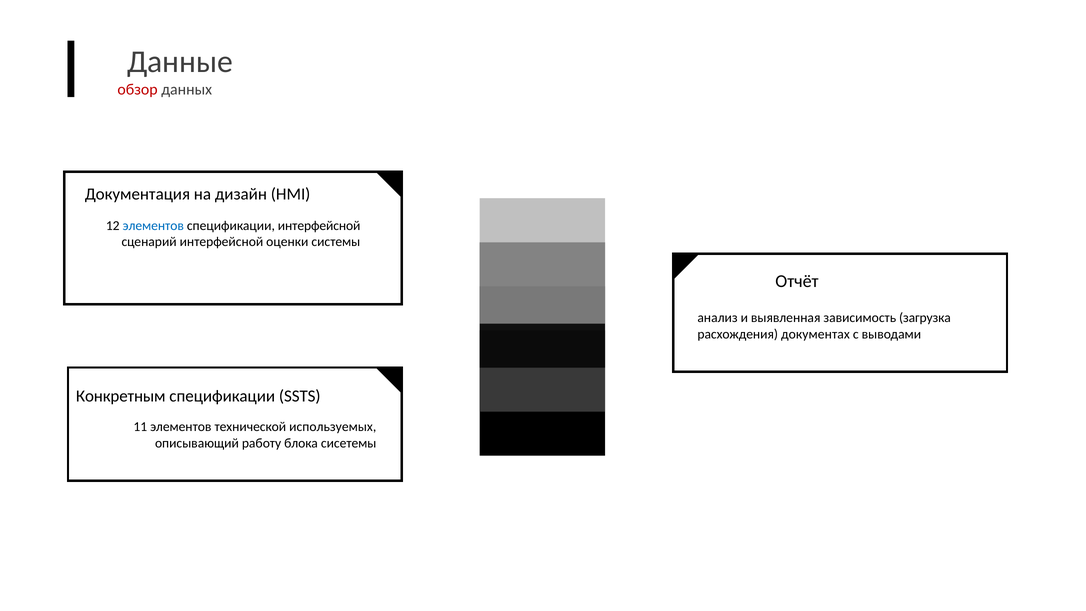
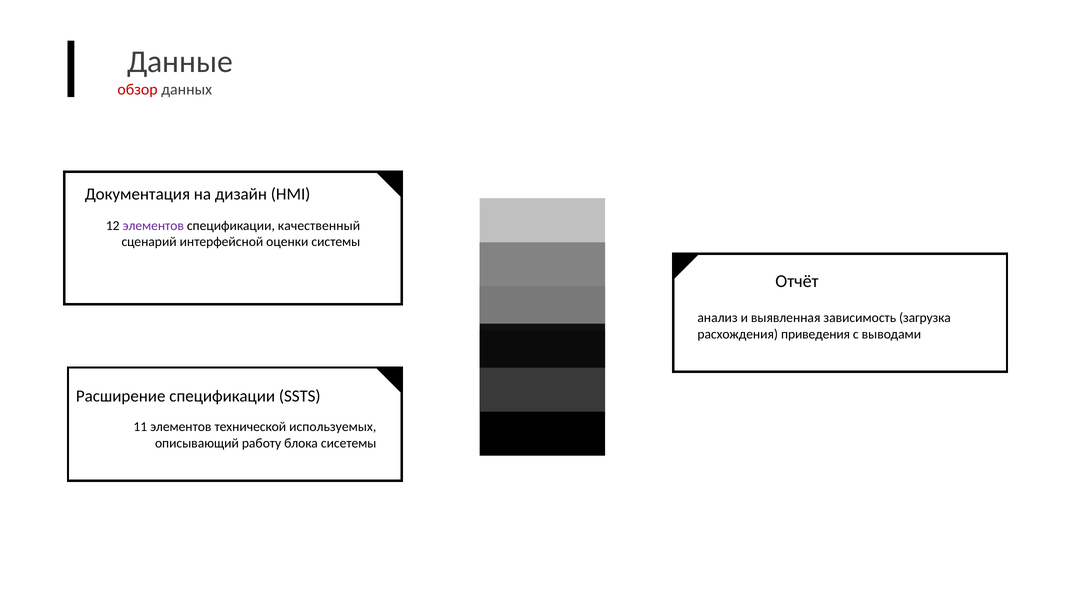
элементов colour: blue -> purple (153, 226)
спецификации интерфейсной: интерфейсной -> качественный (319, 226)
документах: документах -> приведения (816, 334)
Конкретным: Конкретным -> Расширение (121, 396)
